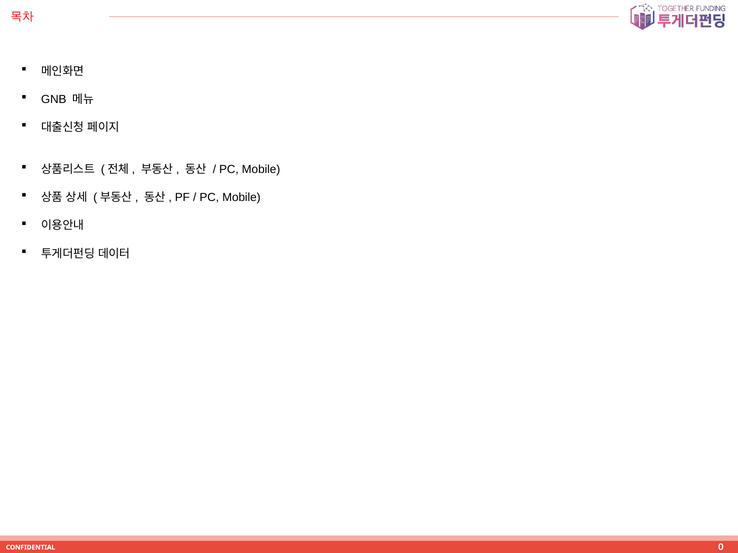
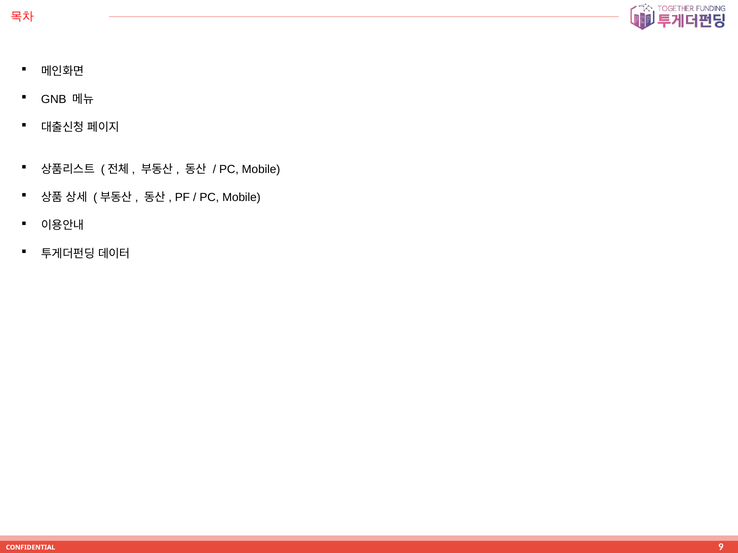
0: 0 -> 9 (721, 547)
